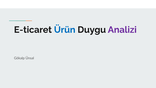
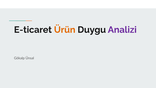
Ürün colour: blue -> orange (65, 30)
